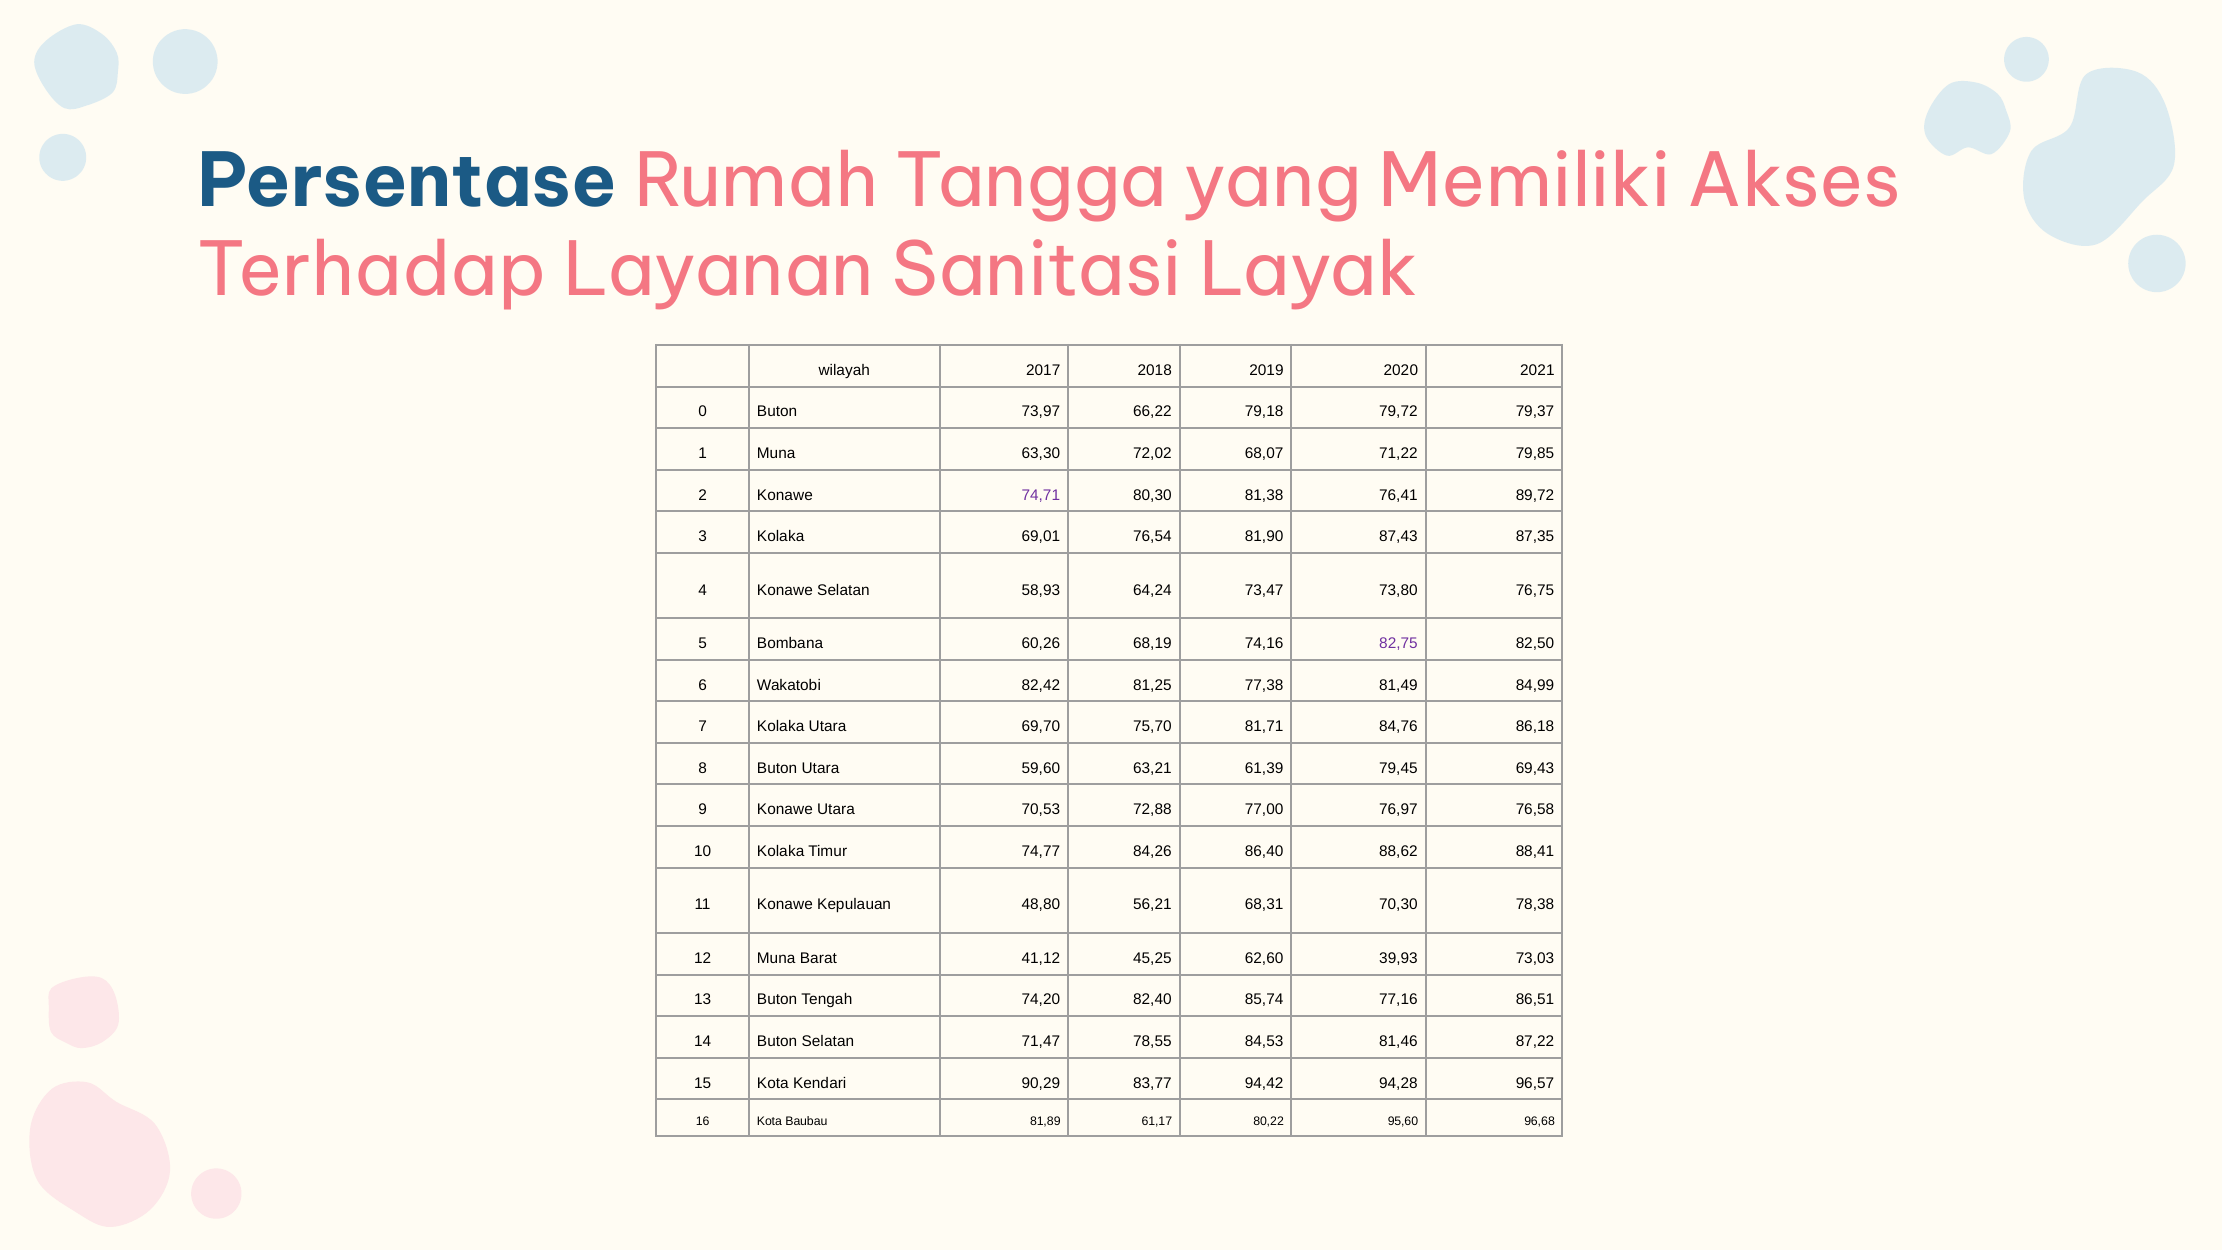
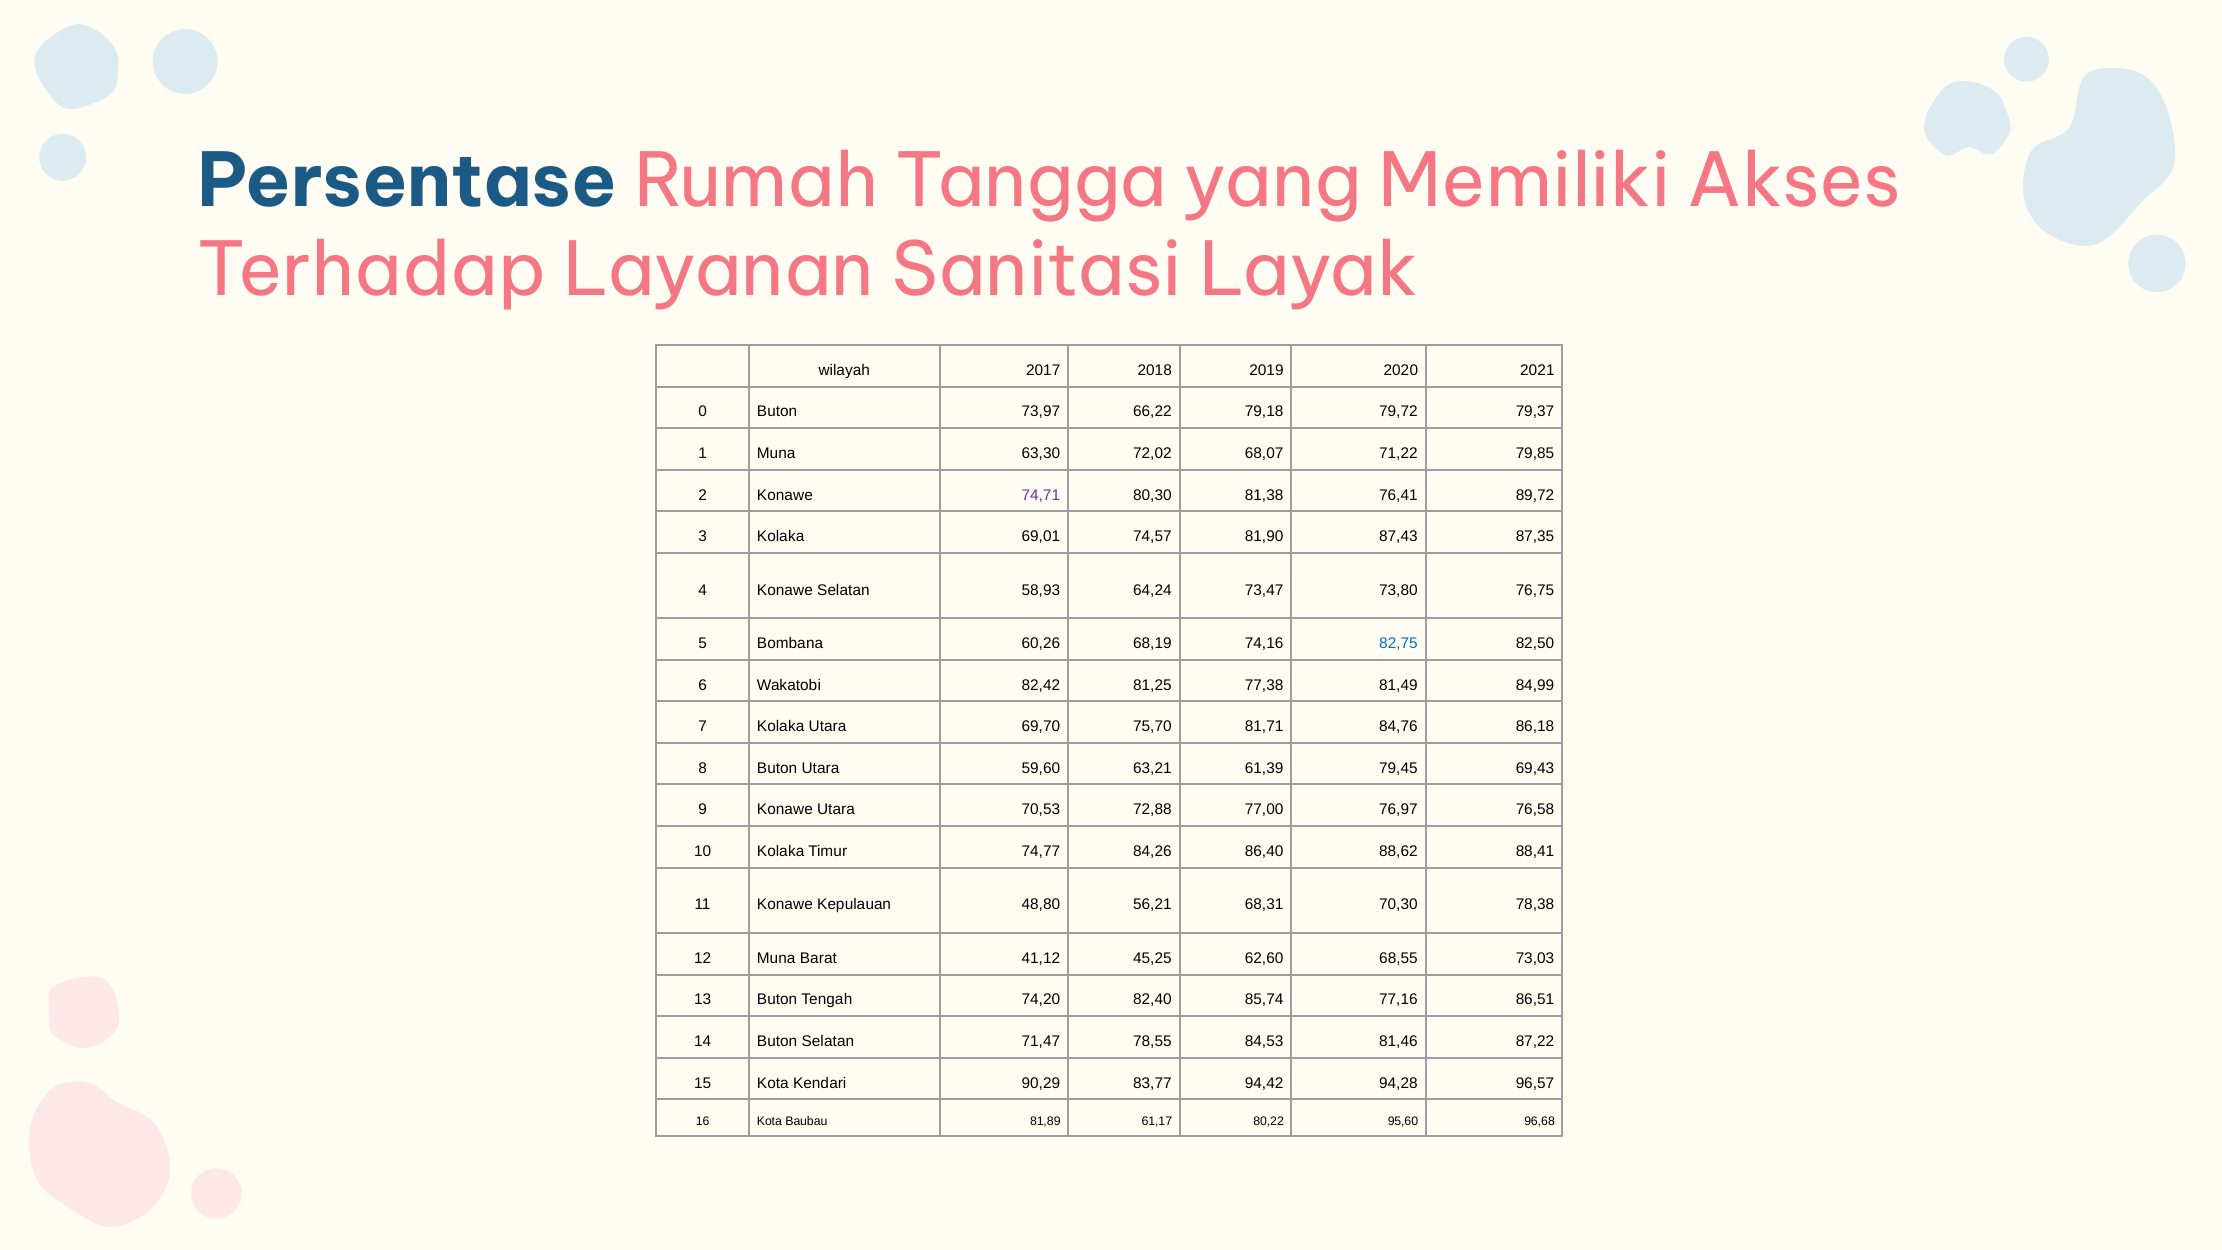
76,54: 76,54 -> 74,57 (1152, 537)
82,75 colour: purple -> blue (1398, 643)
39,93: 39,93 -> 68,55 (1398, 958)
